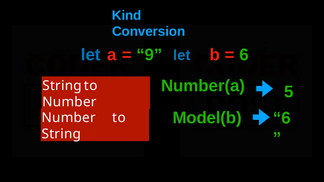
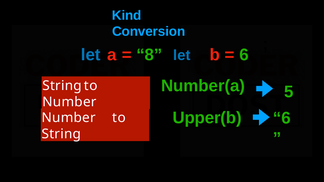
9: 9 -> 8 (149, 55)
Model(b: Model(b -> Upper(b (207, 118)
